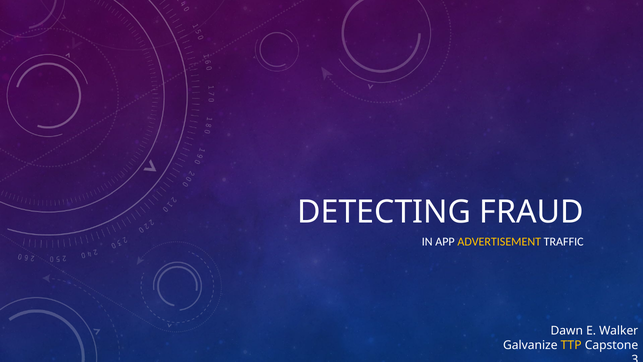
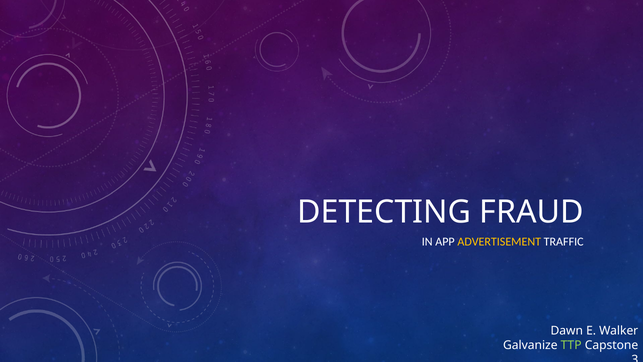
TTP colour: yellow -> light green (571, 345)
